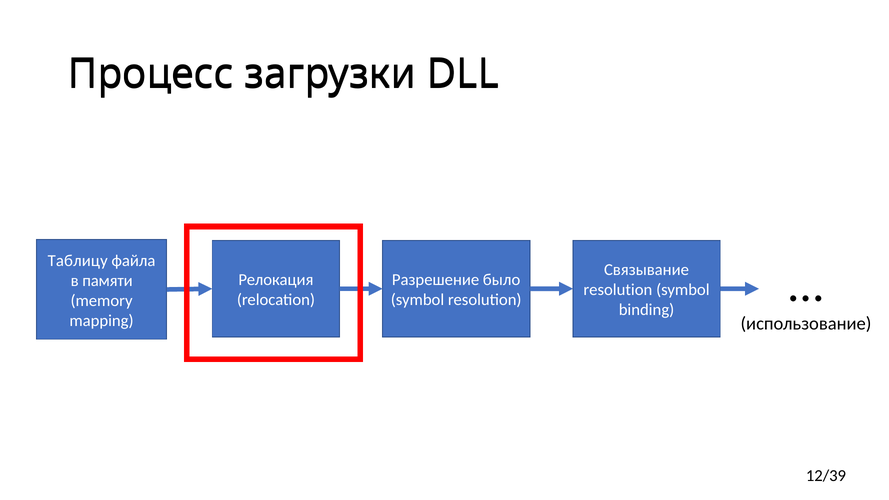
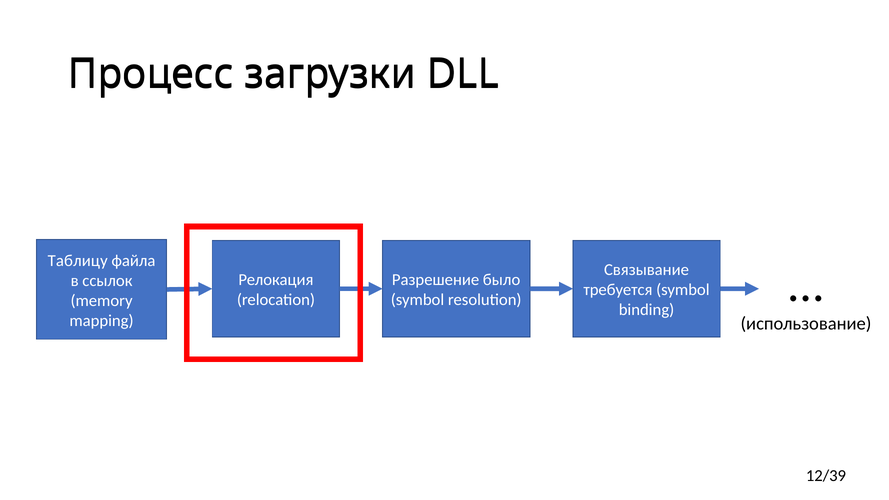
памяти: памяти -> ссылок (107, 281)
resolution: resolution -> требуется (618, 290)
